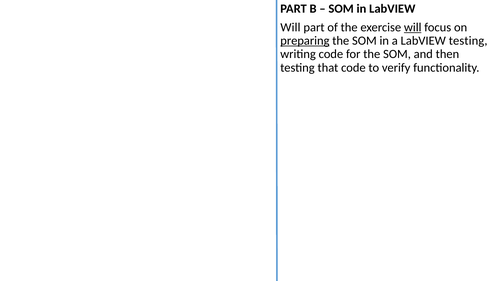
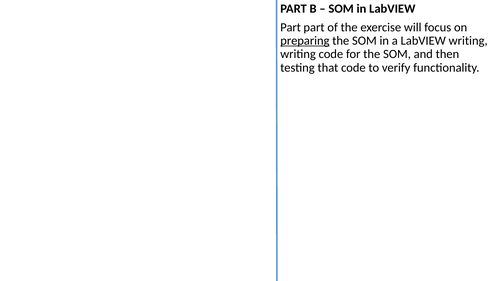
Will: Will -> Part (291, 27)
will underline: present -> none (413, 27)
LabVIEW testing: testing -> writing (468, 41)
